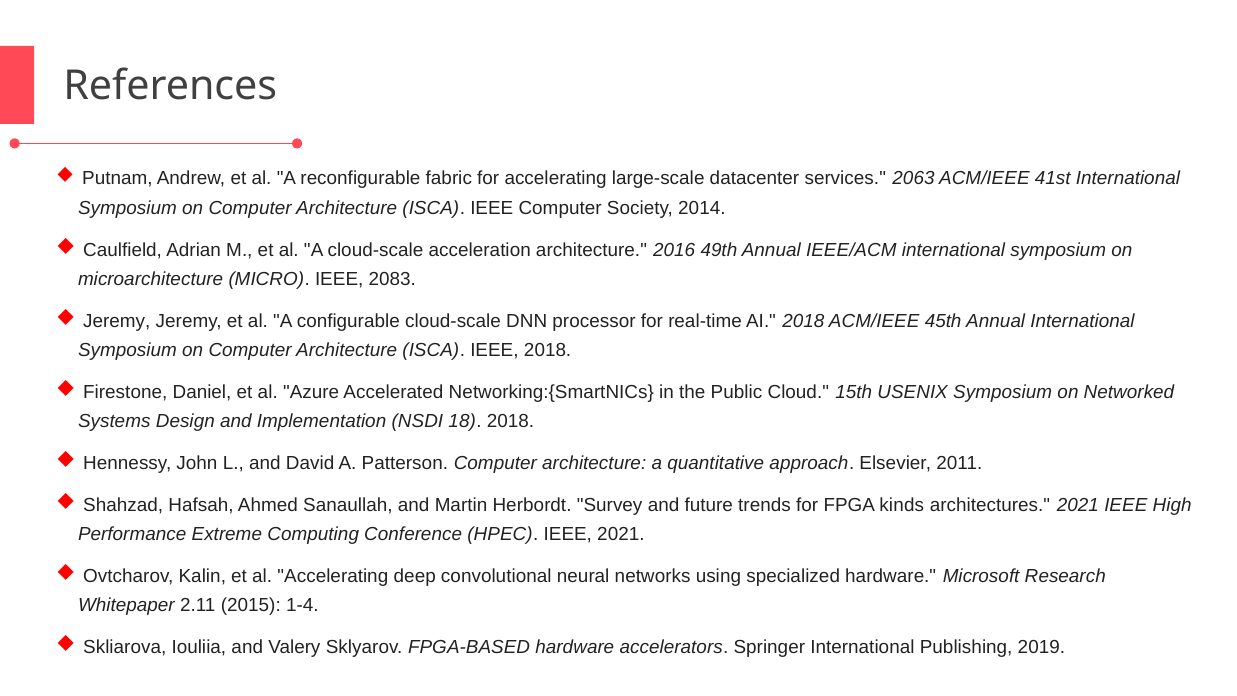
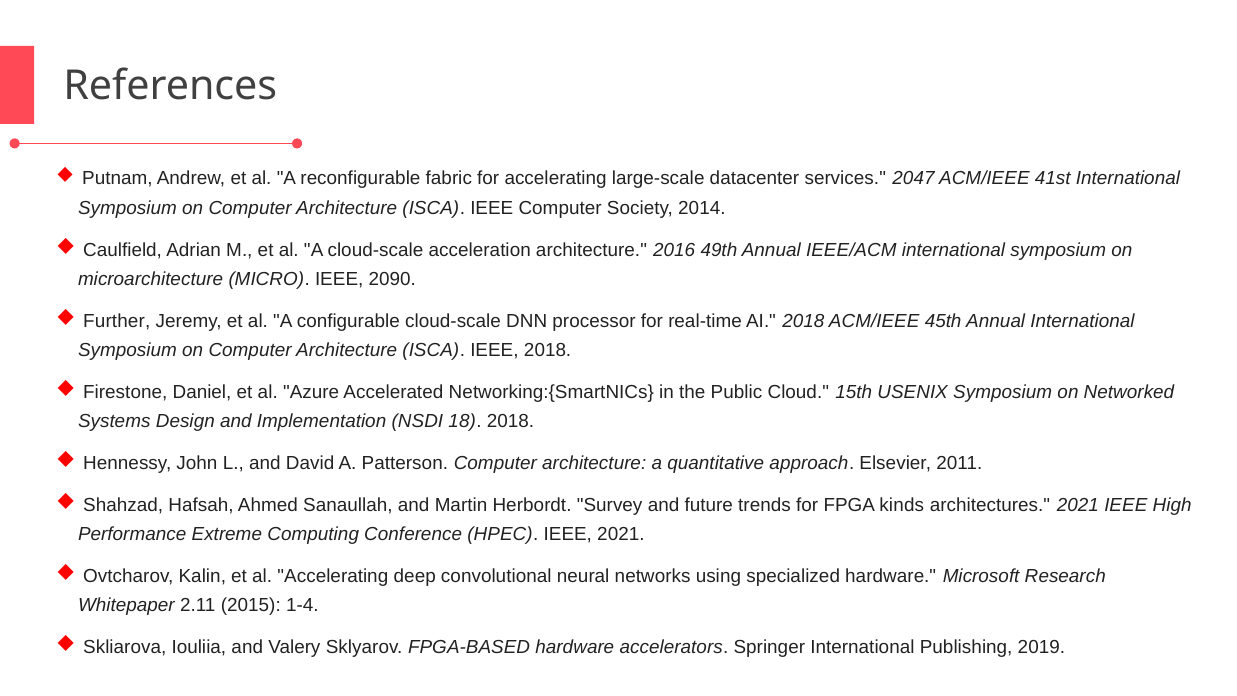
2063: 2063 -> 2047 (914, 179)
2083: 2083 -> 2090 (392, 279)
Jeremy: Jeremy -> Further (117, 321)
